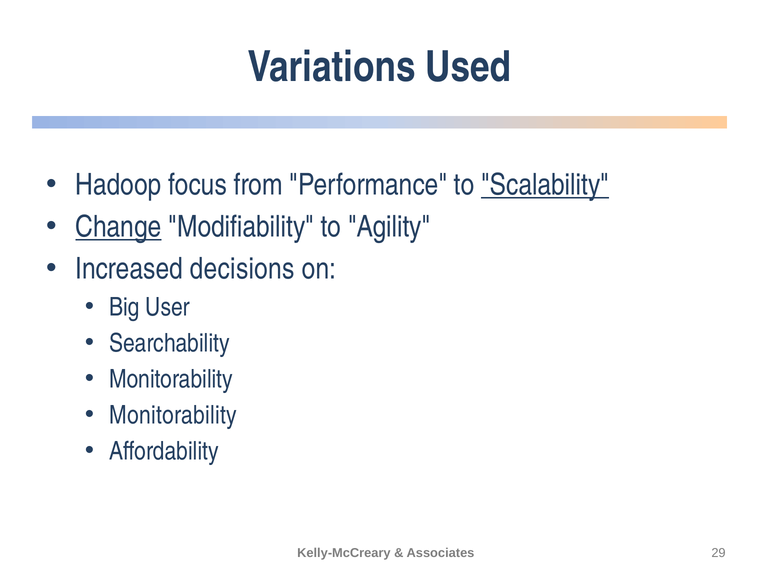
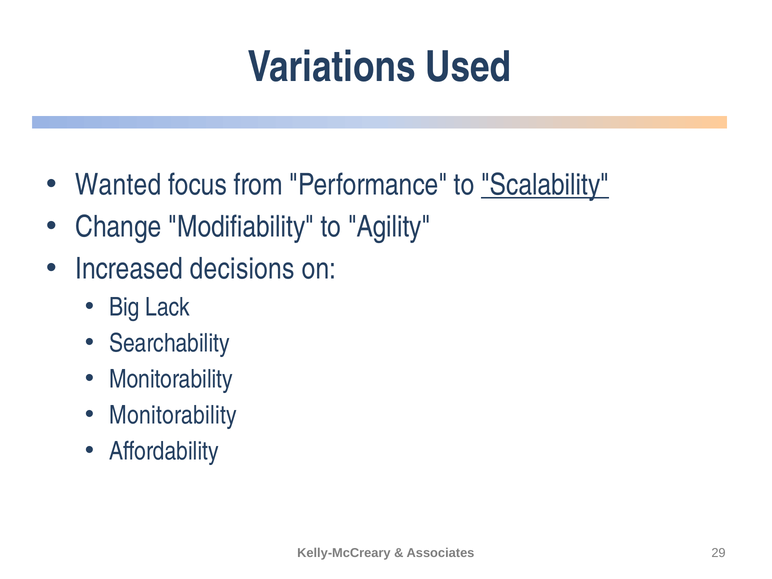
Hadoop: Hadoop -> Wanted (118, 185)
Change underline: present -> none (118, 227)
User: User -> Lack (168, 307)
